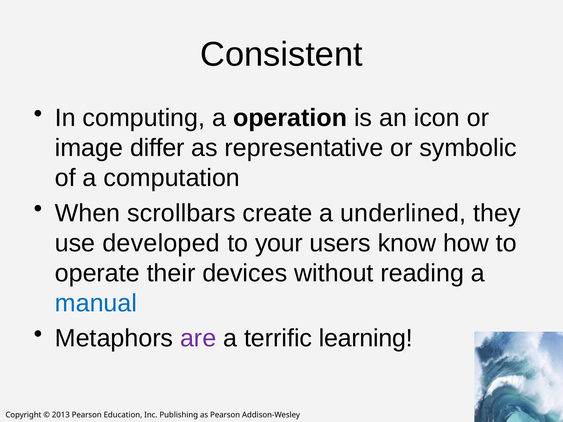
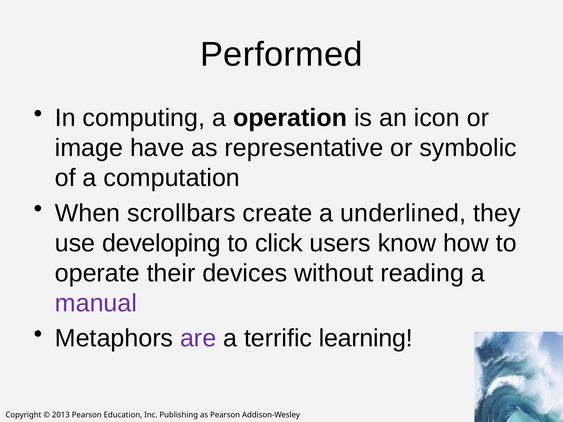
Consistent: Consistent -> Performed (281, 55)
differ: differ -> have (157, 148)
developed: developed -> developing (161, 243)
your: your -> click (279, 243)
manual colour: blue -> purple (96, 303)
